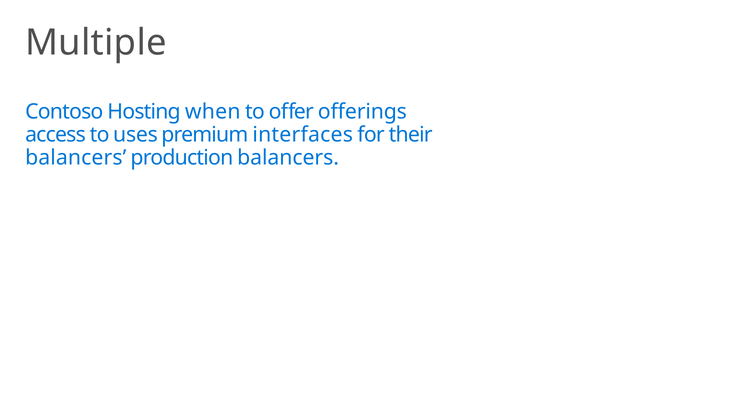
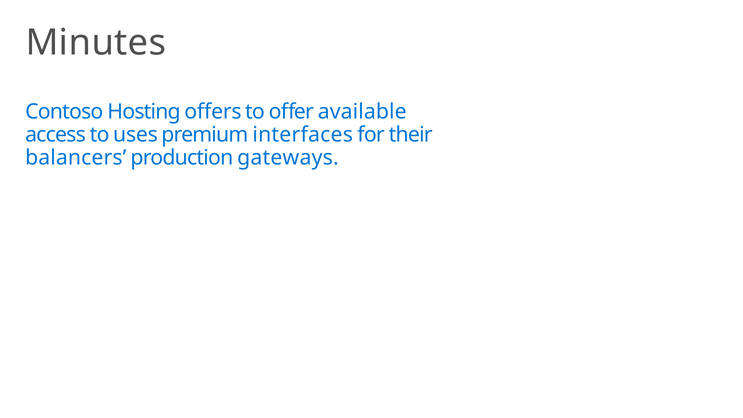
Multiple: Multiple -> Minutes (96, 43)
when: when -> offers (213, 112)
offerings: offerings -> available (362, 112)
production balancers: balancers -> gateways (288, 158)
